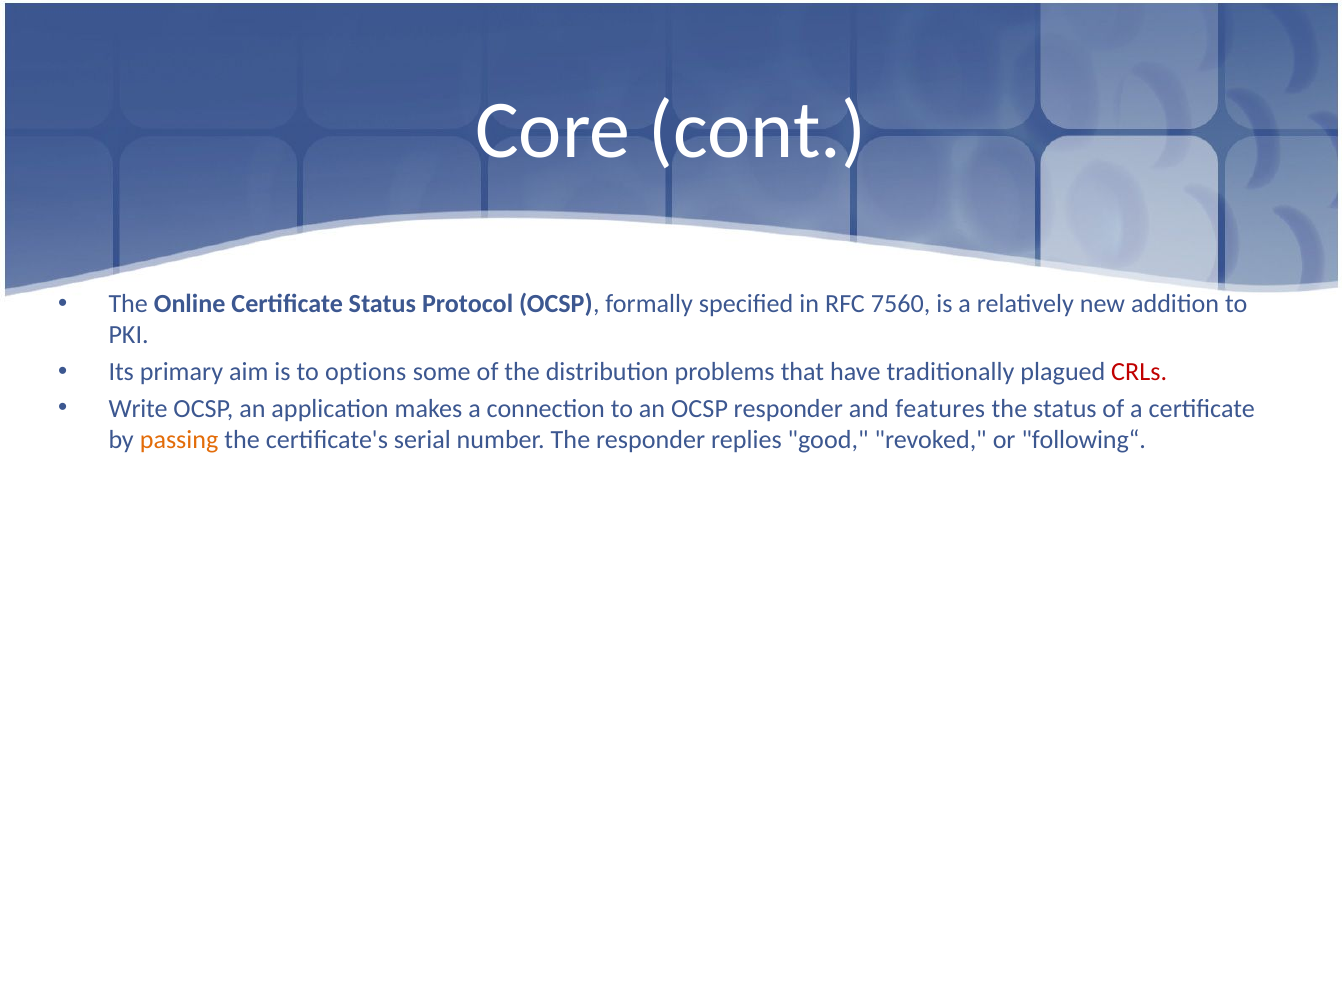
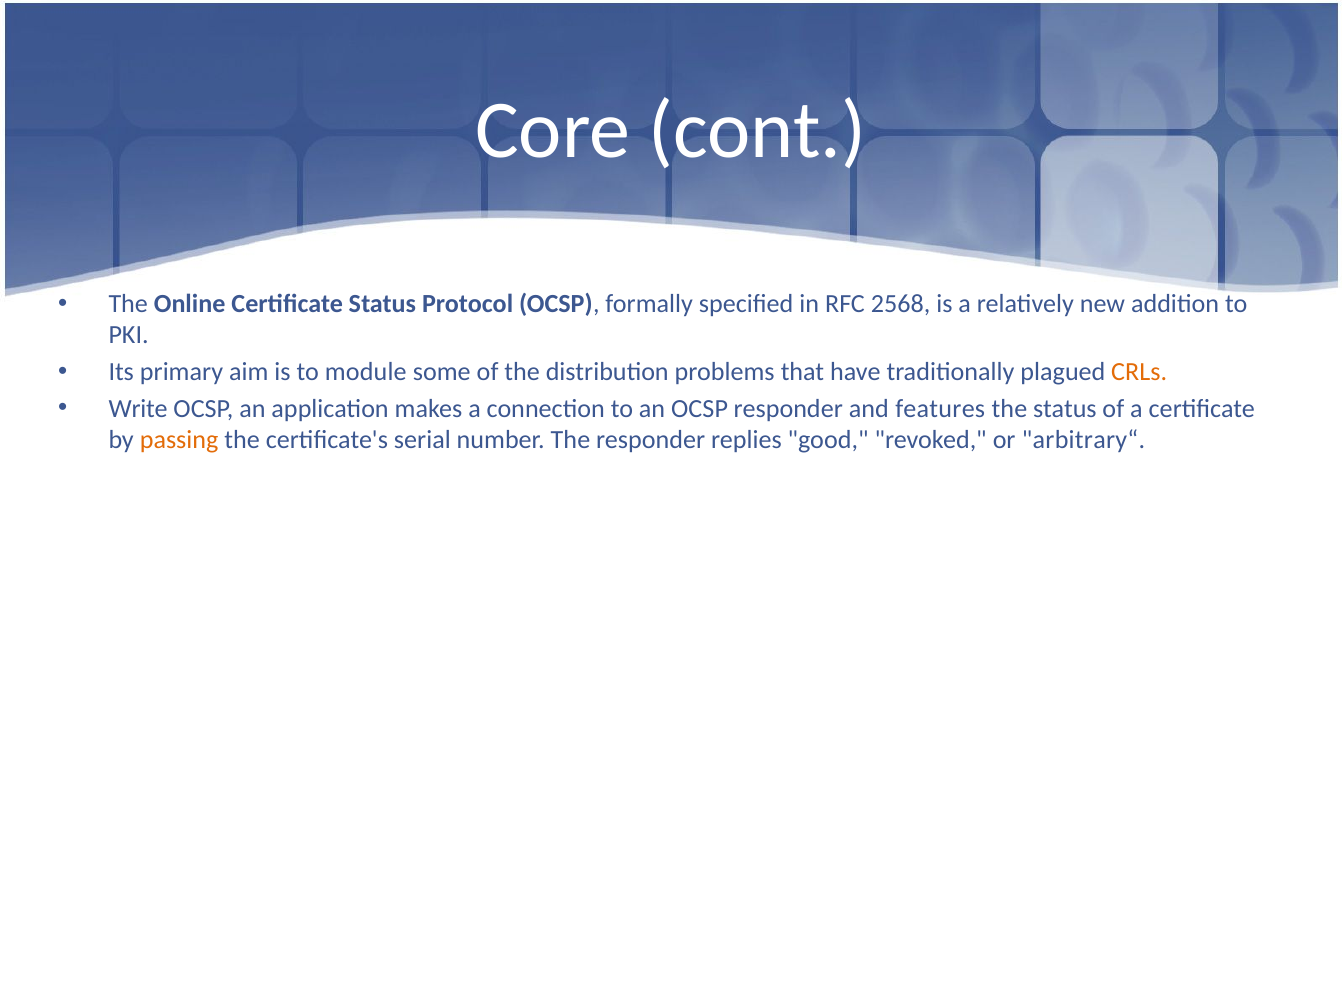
7560: 7560 -> 2568 (901, 304)
options: options -> module (366, 372)
CRLs colour: red -> orange (1139, 372)
following“: following“ -> arbitrary“ (1084, 440)
